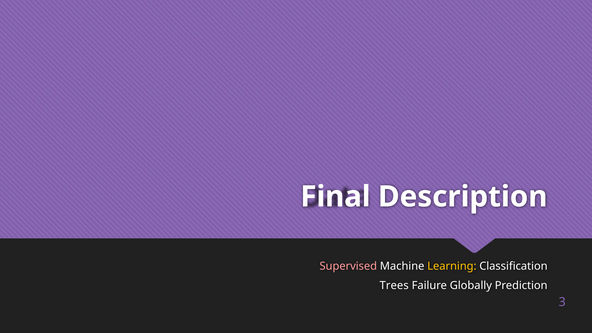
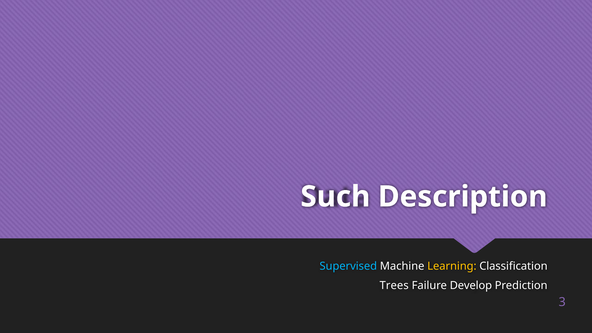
Final: Final -> Such (335, 197)
Supervised colour: pink -> light blue (348, 266)
Globally: Globally -> Develop (471, 285)
